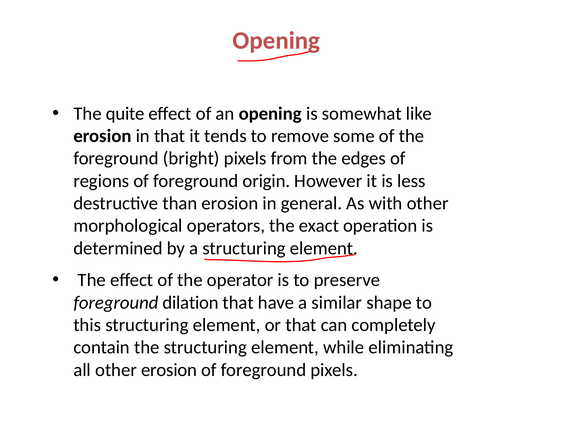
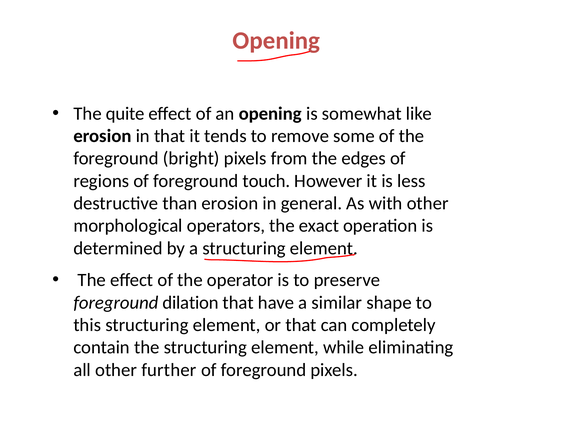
origin: origin -> touch (266, 181)
other erosion: erosion -> further (169, 370)
